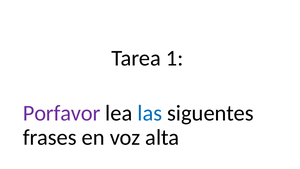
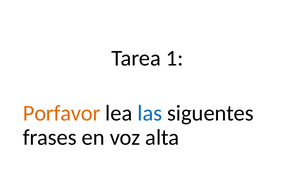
Porfavor colour: purple -> orange (62, 113)
